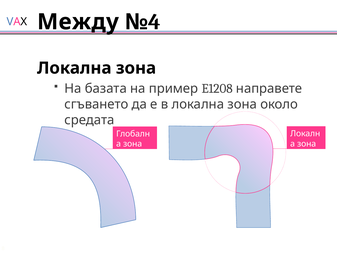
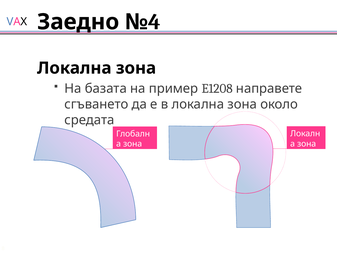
Между: Между -> Заедно (78, 22)
